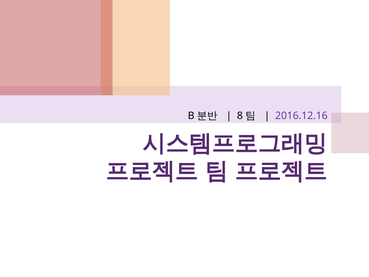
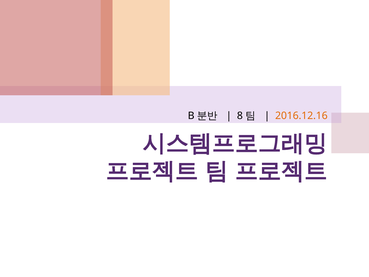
2016.12.16 colour: purple -> orange (301, 116)
